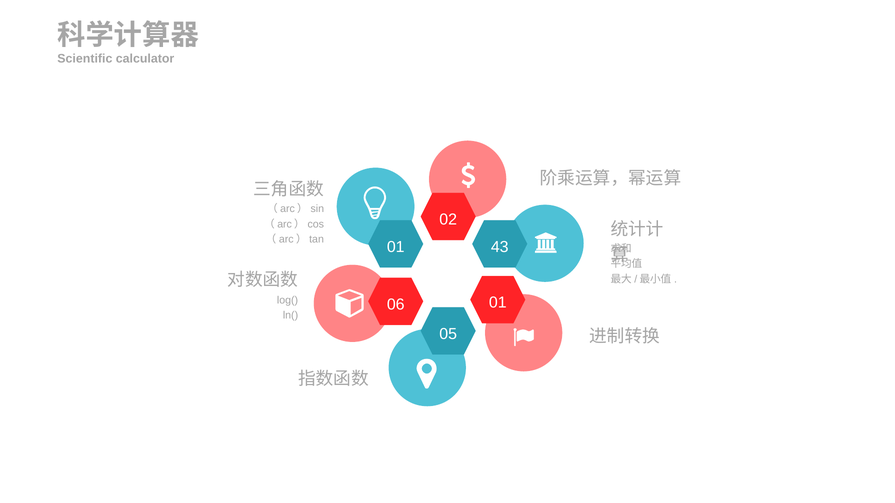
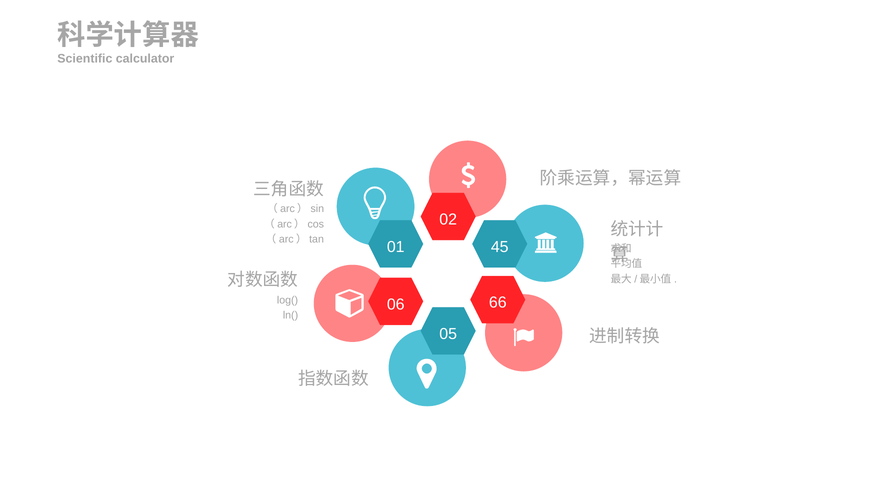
43: 43 -> 45 (500, 247)
06 01: 01 -> 66 (498, 303)
